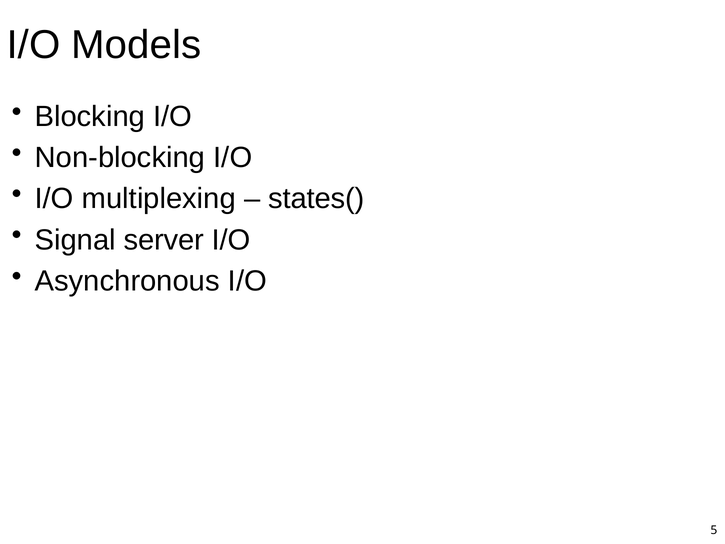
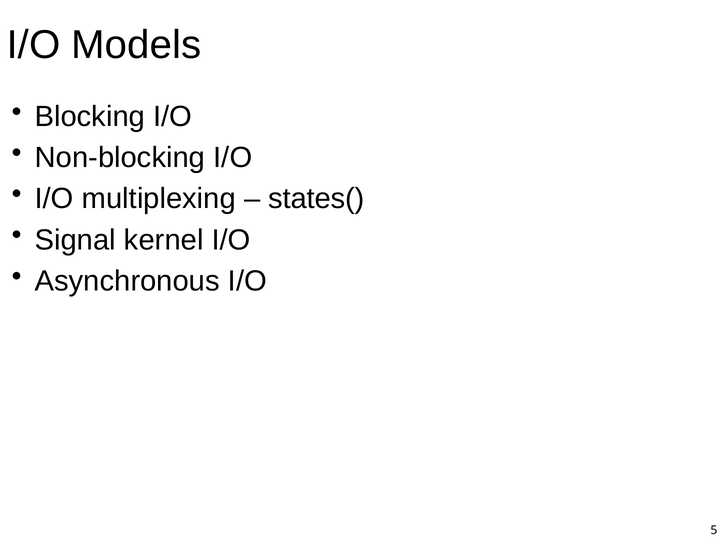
server: server -> kernel (164, 240)
